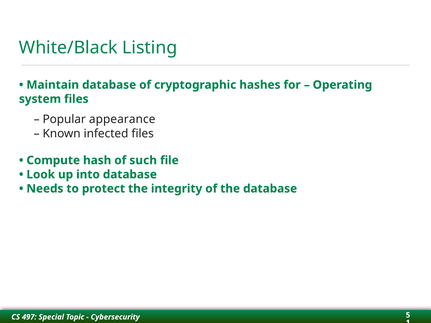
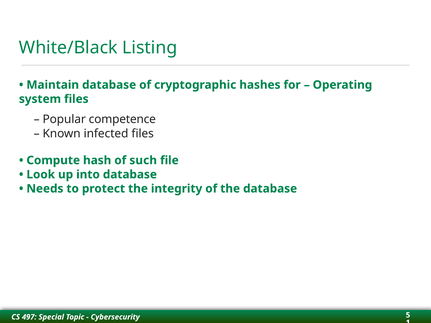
appearance: appearance -> competence (122, 120)
